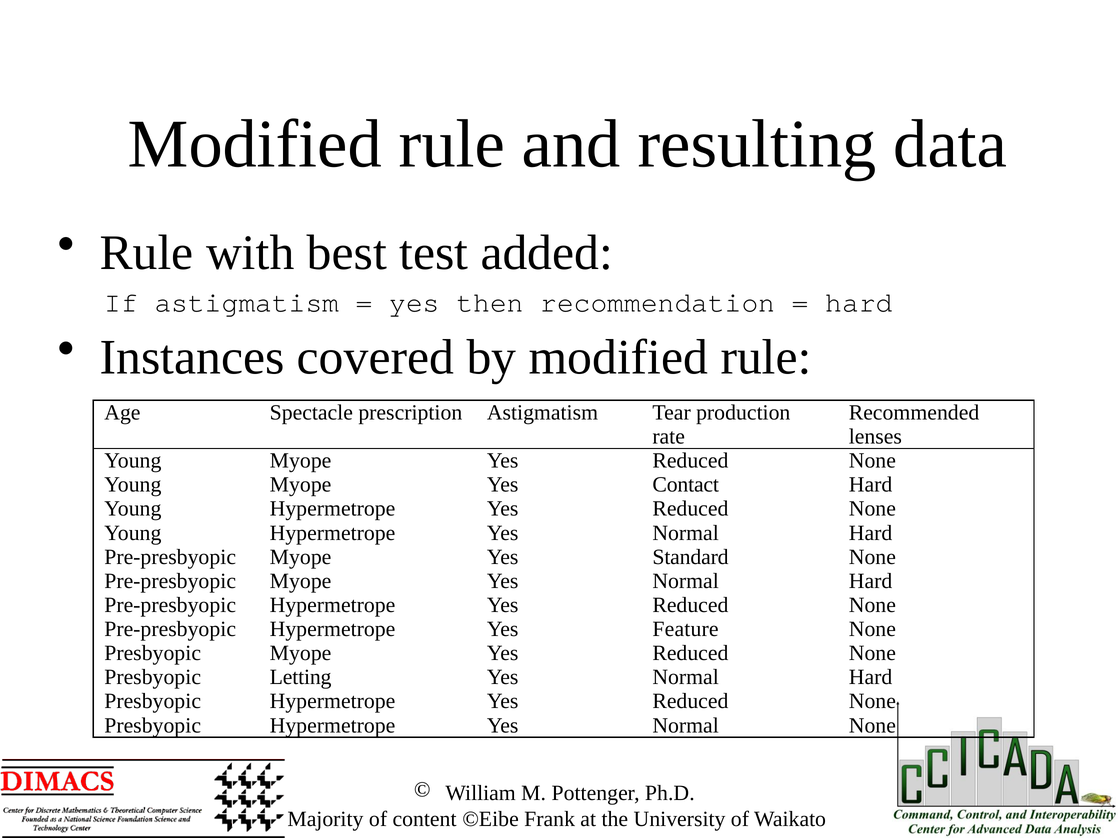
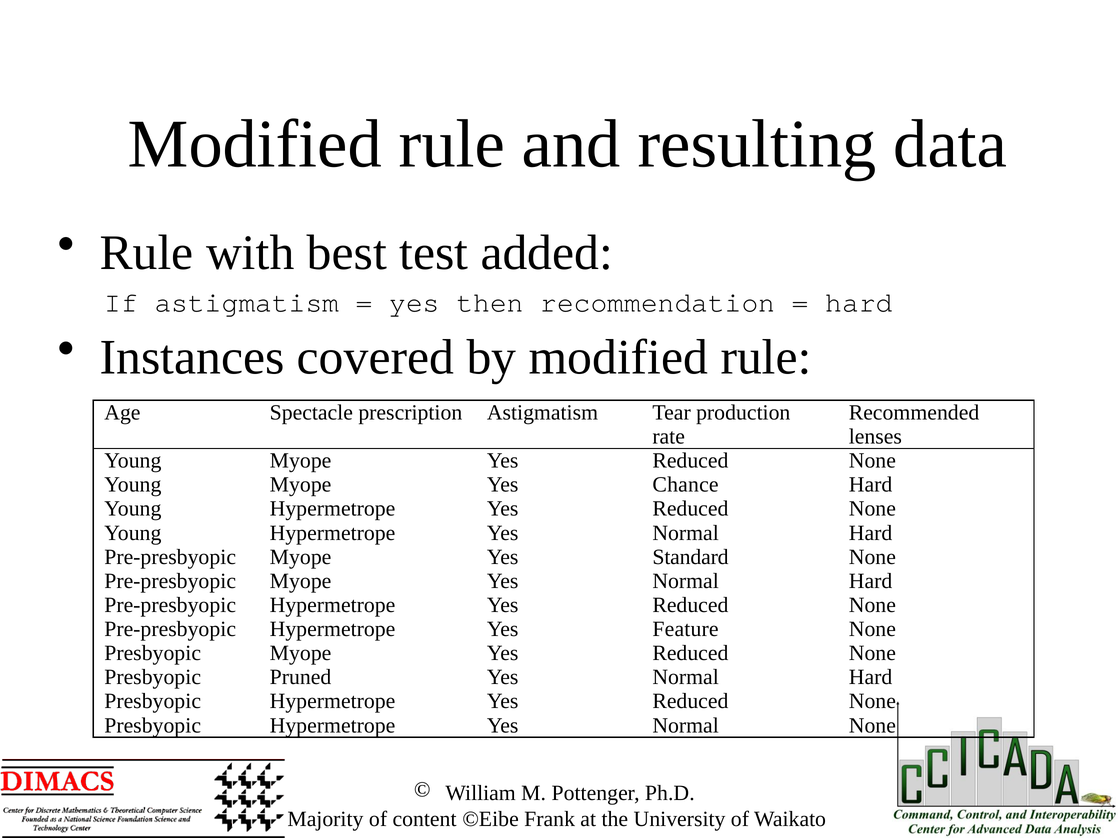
Contact: Contact -> Chance (686, 485)
Letting: Letting -> Pruned (301, 678)
